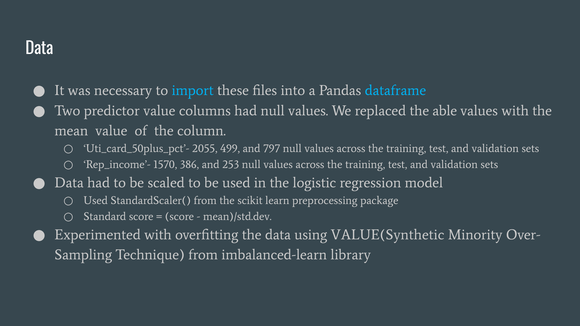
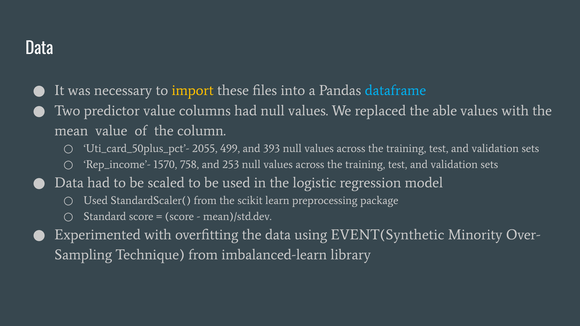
import colour: light blue -> yellow (193, 91)
797: 797 -> 393 (272, 149)
386: 386 -> 758 (189, 165)
VALUE(Synthetic: VALUE(Synthetic -> EVENT(Synthetic (388, 235)
